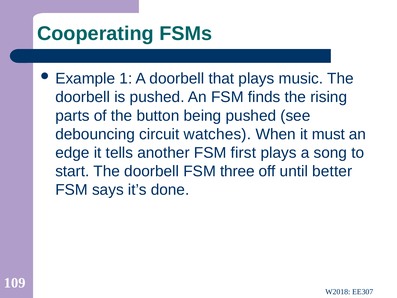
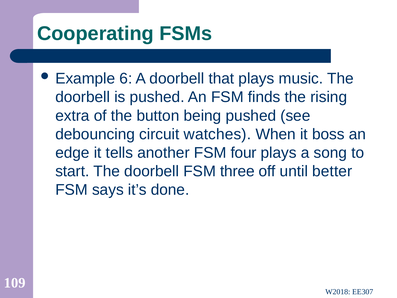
1: 1 -> 6 (126, 78)
parts: parts -> extra (72, 116)
must: must -> boss (328, 134)
first: first -> four (244, 153)
